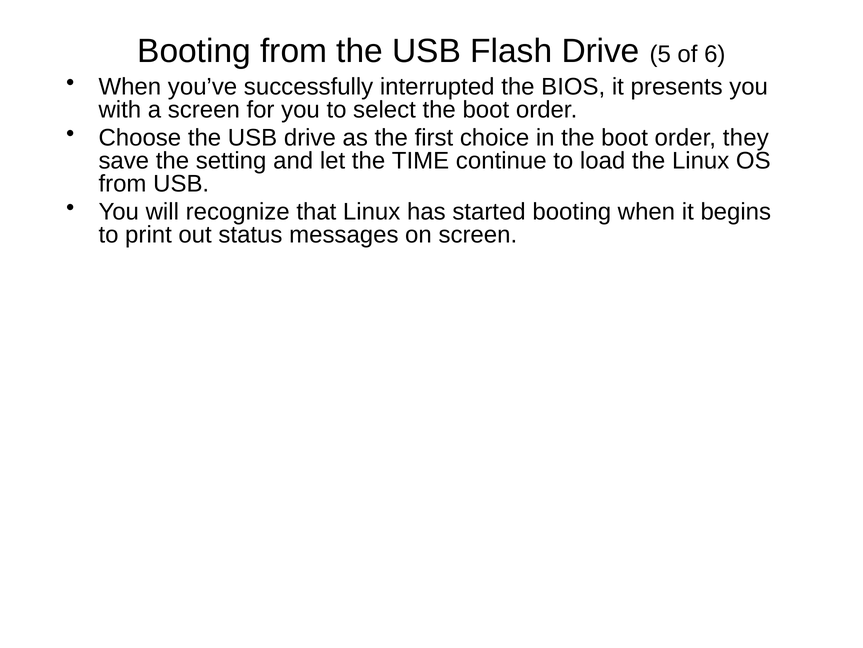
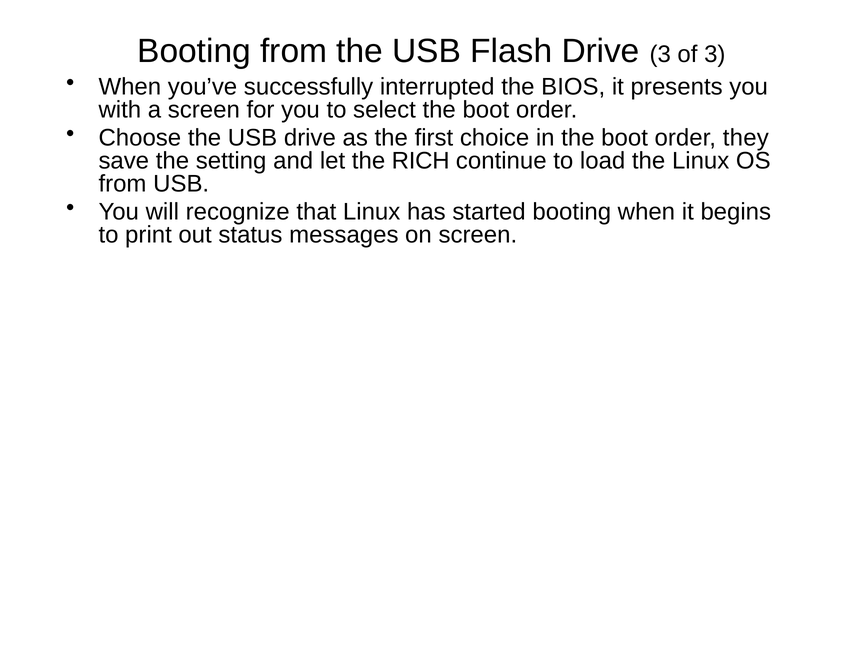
Drive 5: 5 -> 3 (660, 54)
of 6: 6 -> 3 (715, 54)
TIME: TIME -> RICH (421, 161)
